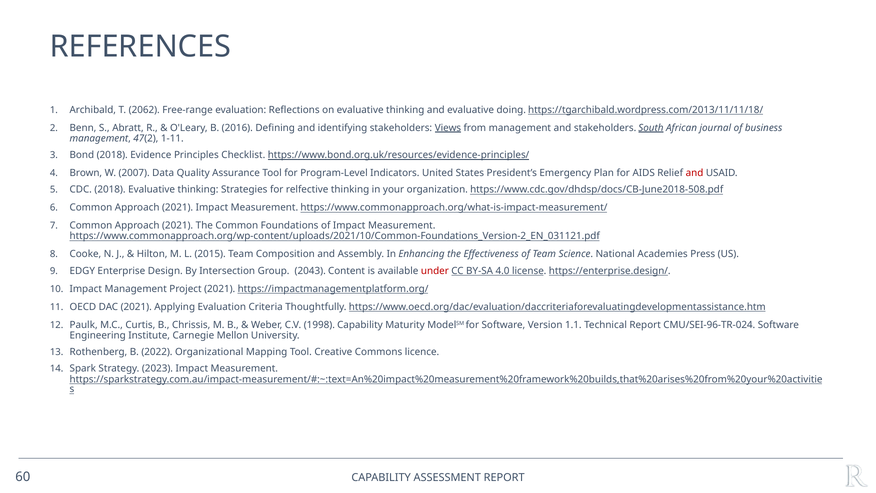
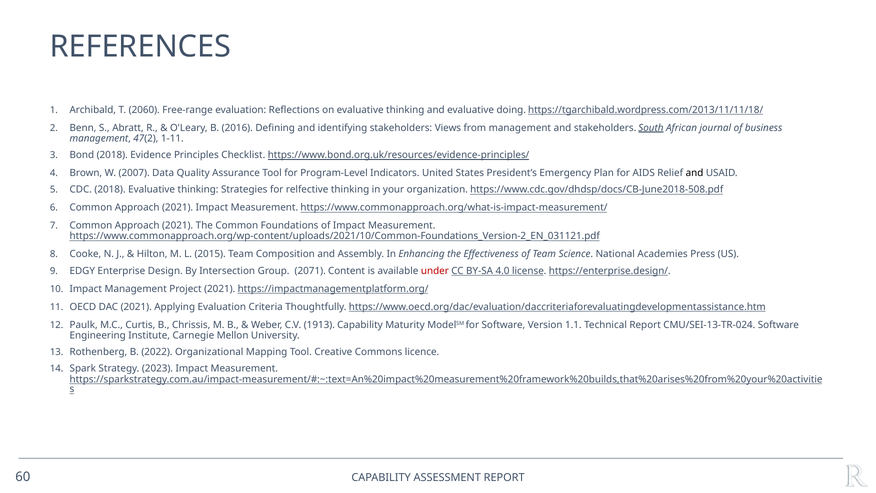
2062: 2062 -> 2060 (144, 110)
Views underline: present -> none (448, 128)
and colour: red -> black (695, 173)
2043: 2043 -> 2071 (310, 271)
1998: 1998 -> 1913 (319, 325)
CMU/SEI-96-TR-024: CMU/SEI-96-TR-024 -> CMU/SEI-13-TR-024 (709, 325)
